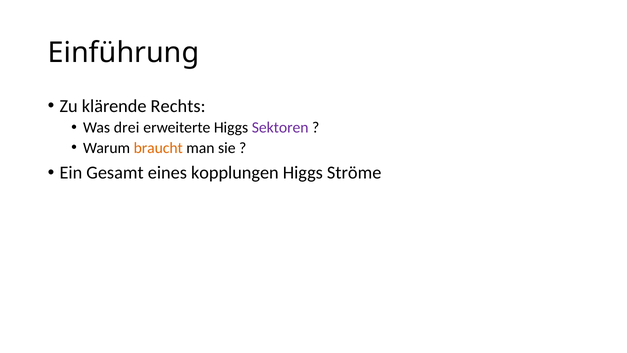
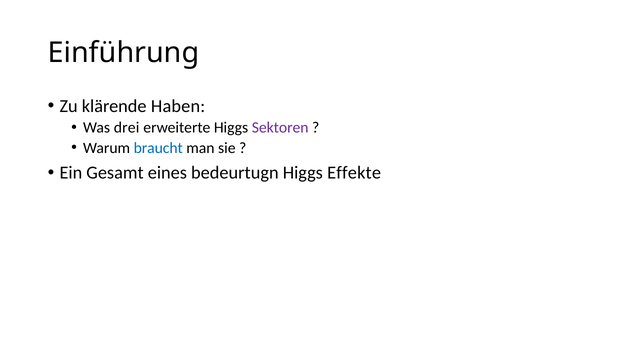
Rechts: Rechts -> Haben (178, 106)
braucht colour: orange -> blue (158, 148)
kopplungen: kopplungen -> bedeurtugn (235, 173)
Ströme: Ströme -> Effekte (354, 173)
